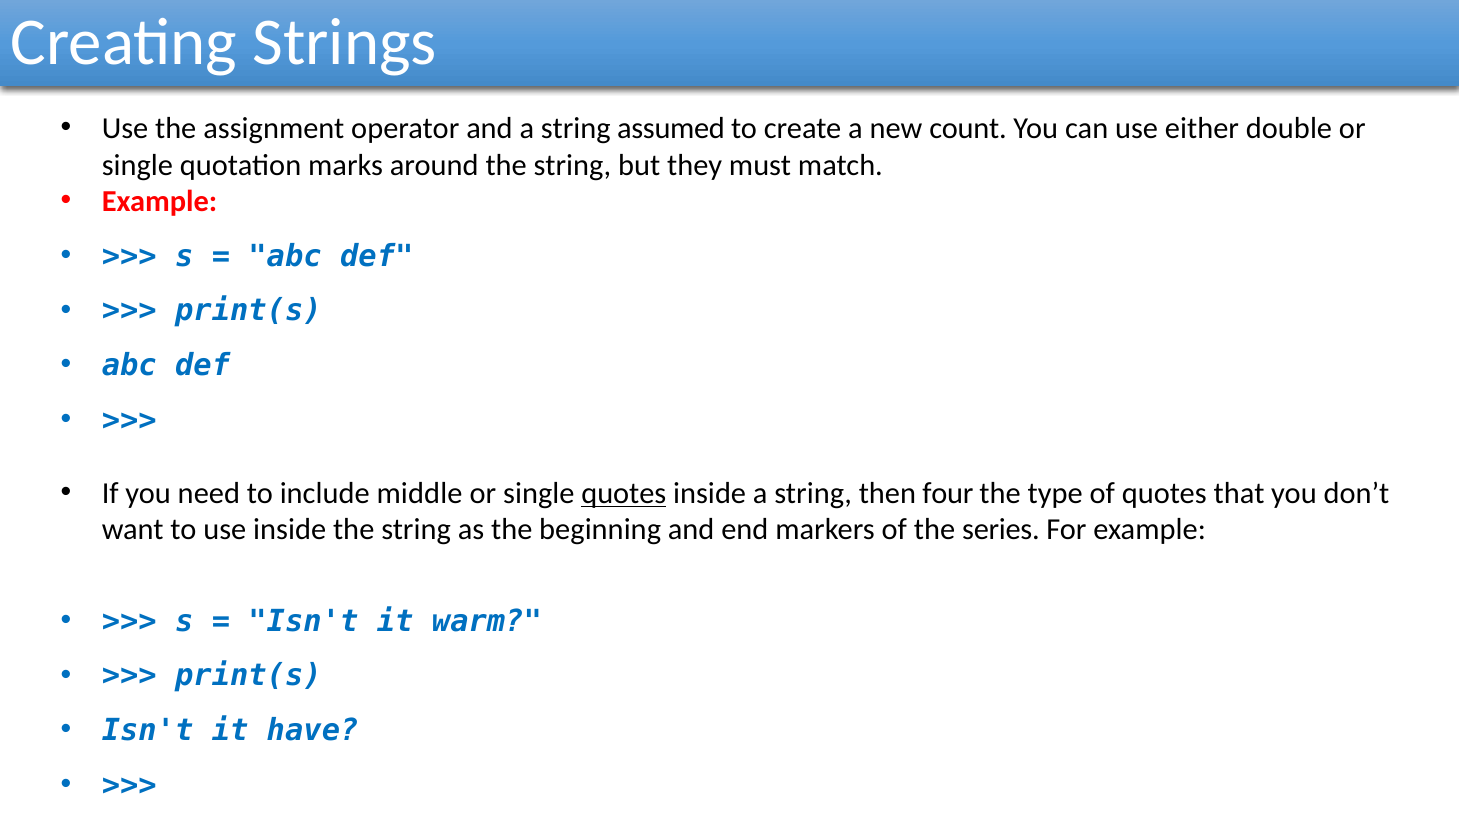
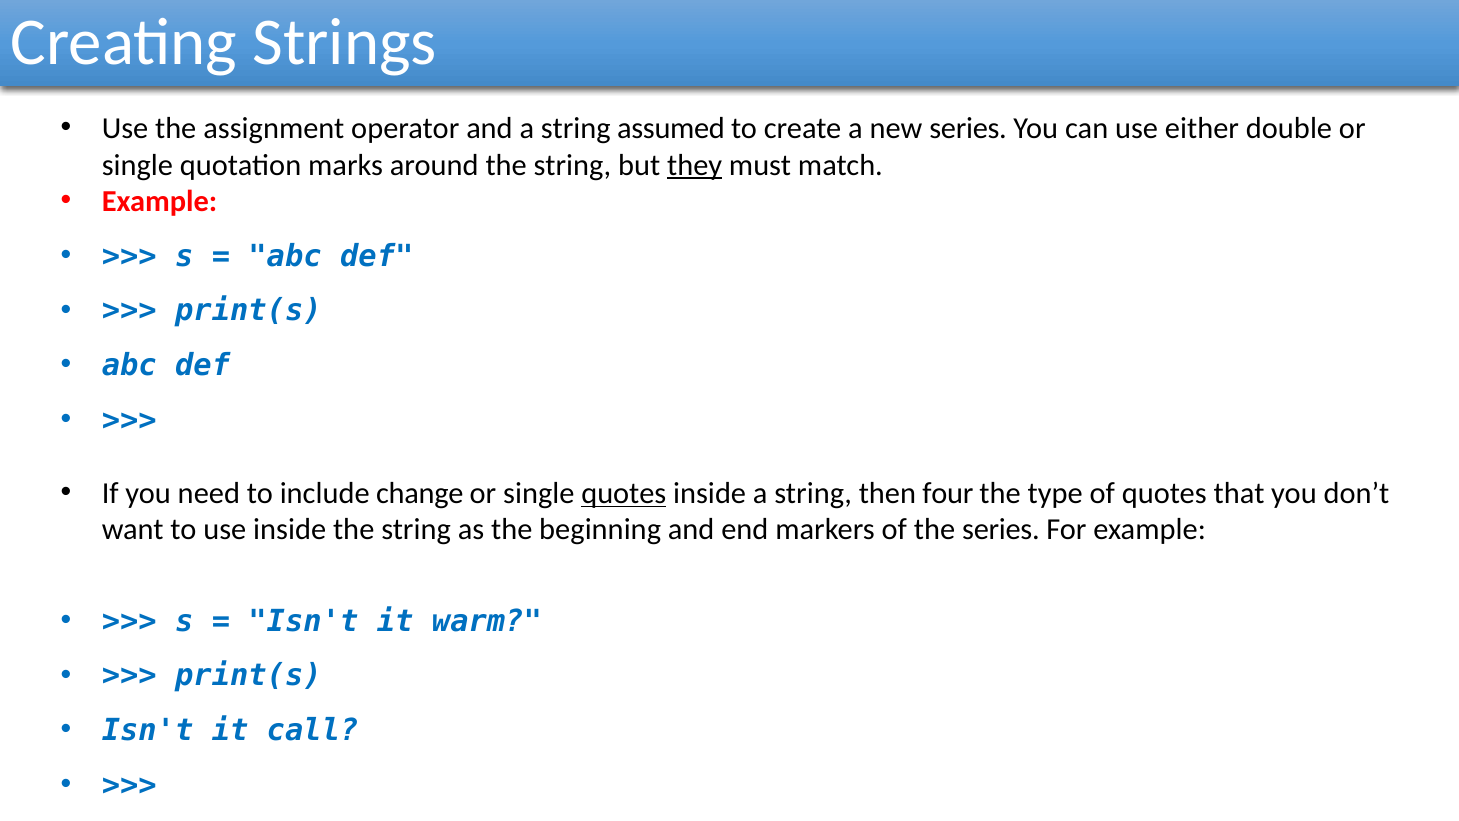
new count: count -> series (968, 128)
they underline: none -> present (695, 165)
middle: middle -> change (420, 493)
have: have -> call (313, 730)
